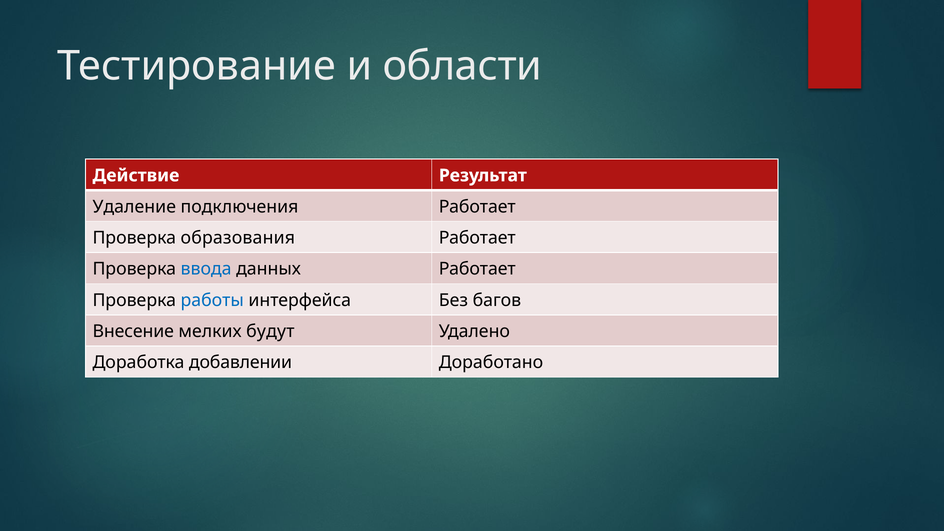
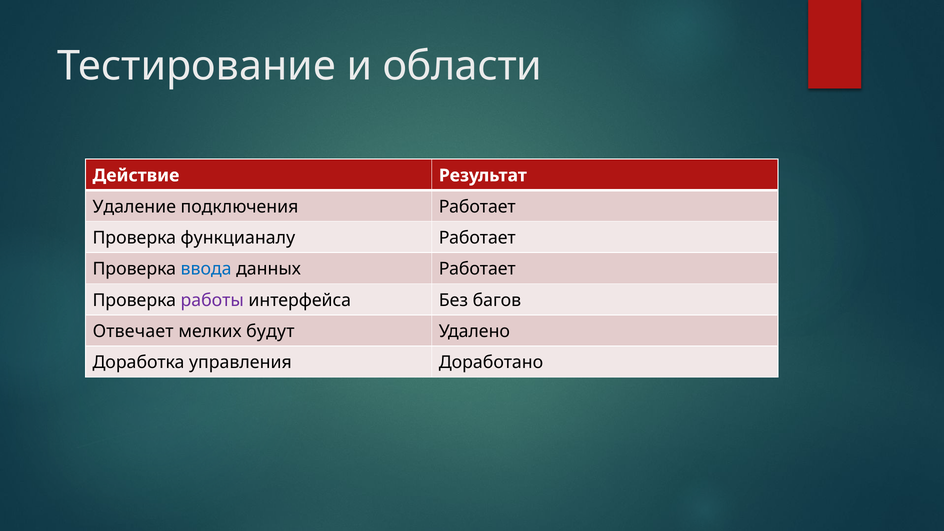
образования: образования -> функцианалу (238, 238)
работы colour: blue -> purple (212, 300)
Внесение: Внесение -> Отвечает (133, 331)
добавлении: добавлении -> управления (240, 363)
